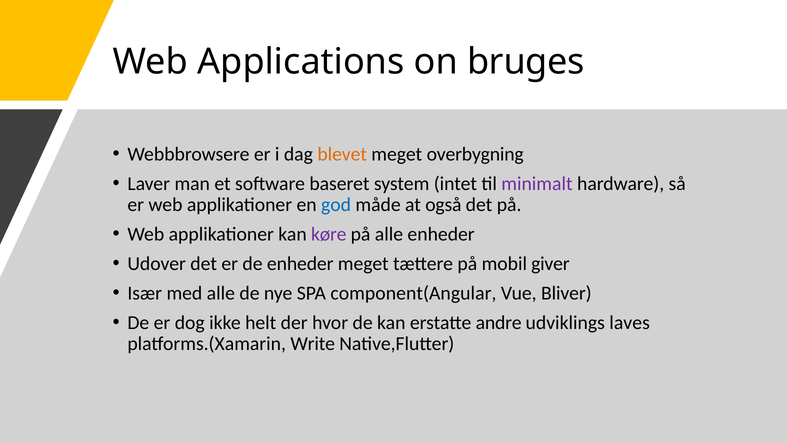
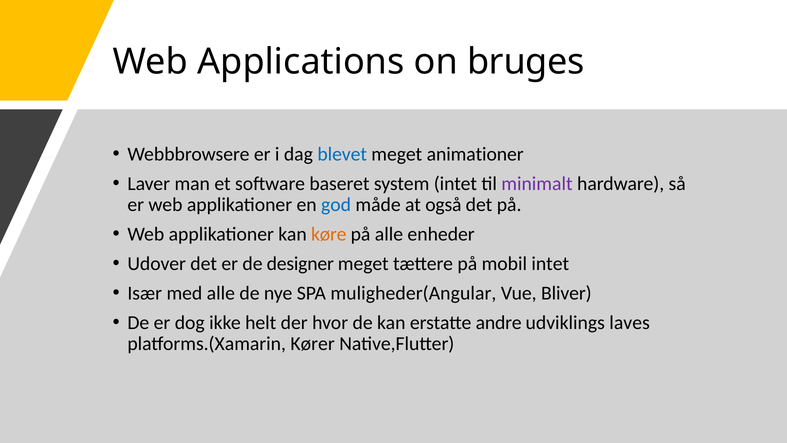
blevet colour: orange -> blue (342, 154)
overbygning: overbygning -> animationer (475, 154)
køre colour: purple -> orange (329, 234)
de enheder: enheder -> designer (300, 264)
mobil giver: giver -> intet (550, 264)
component(Angular: component(Angular -> muligheder(Angular (413, 293)
Write: Write -> Kører (313, 344)
